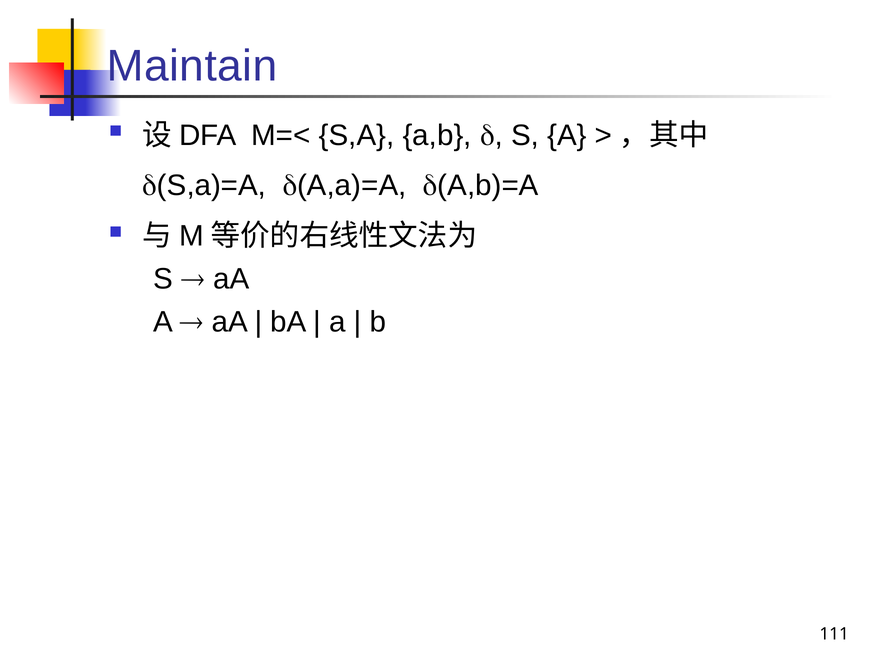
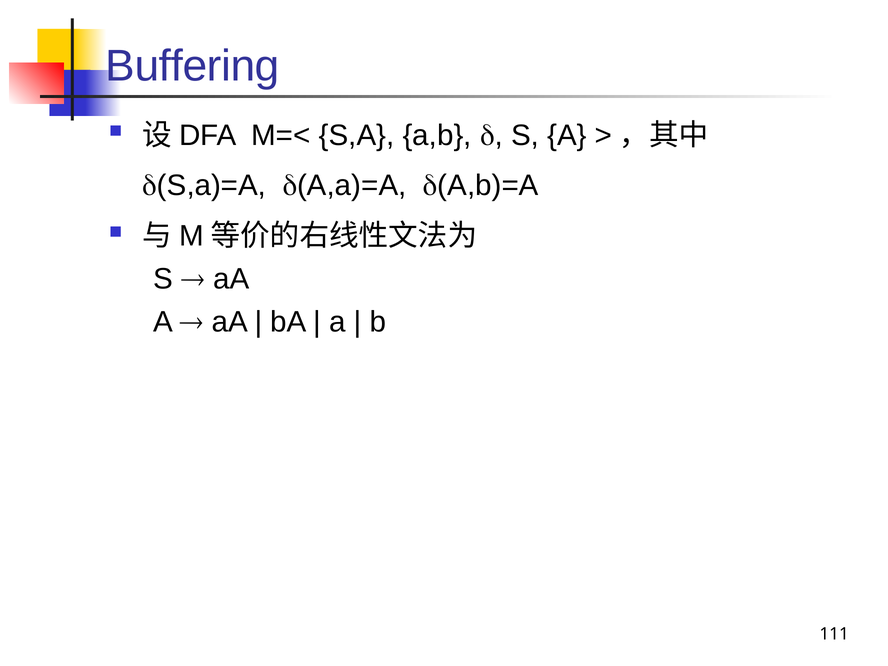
Maintain: Maintain -> Buffering (192, 66)
